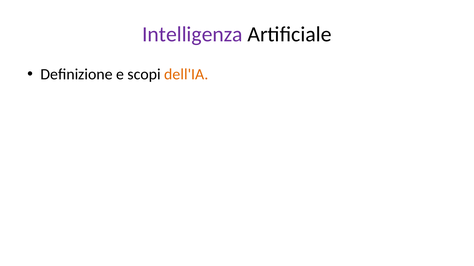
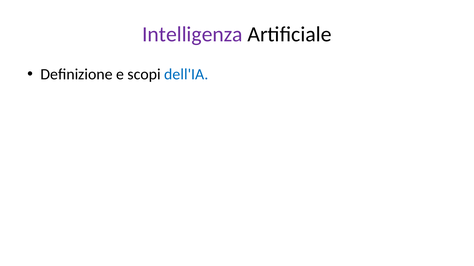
dell'IA colour: orange -> blue (186, 75)
